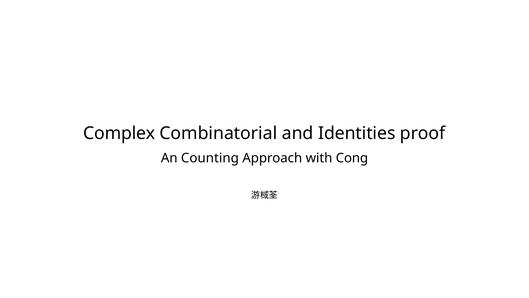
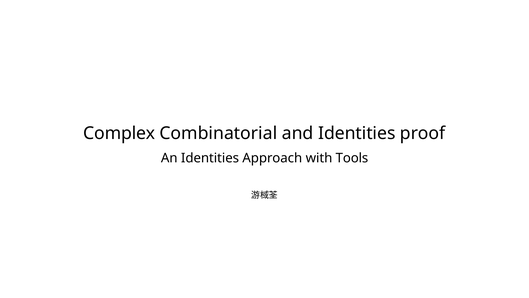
An Counting: Counting -> Identities (210, 158)
Cong: Cong -> Tools (352, 158)
